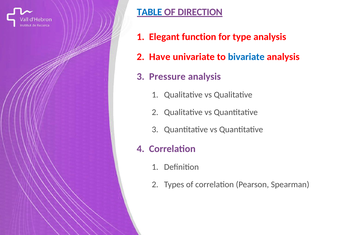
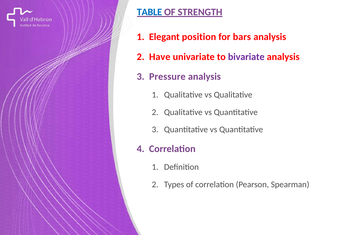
DIRECTION: DIRECTION -> STRENGTH (200, 12)
function: function -> position (199, 37)
type: type -> bars (242, 37)
bivariate colour: blue -> purple (246, 57)
